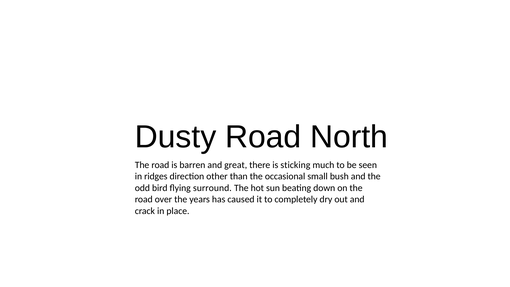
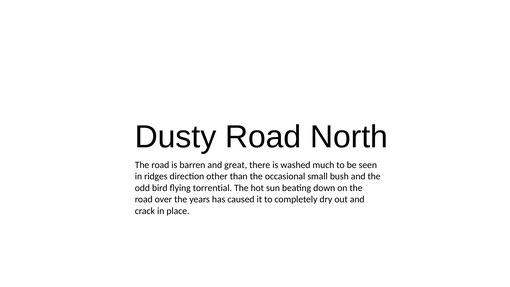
sticking: sticking -> washed (295, 165)
surround: surround -> torrential (212, 188)
